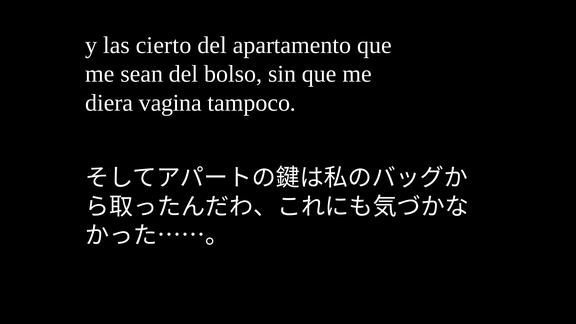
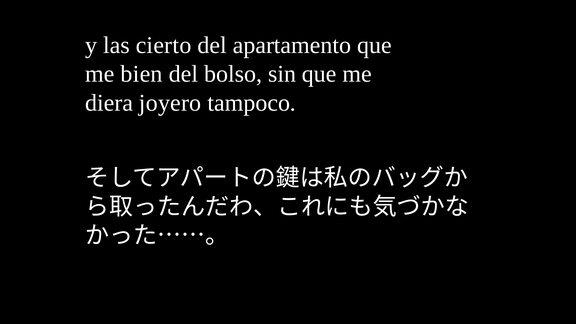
sean: sean -> bien (142, 74)
vagina: vagina -> joyero (170, 103)
